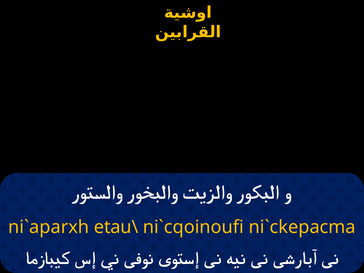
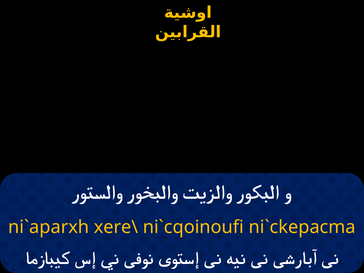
etau\: etau\ -> xere\ (116, 227)
